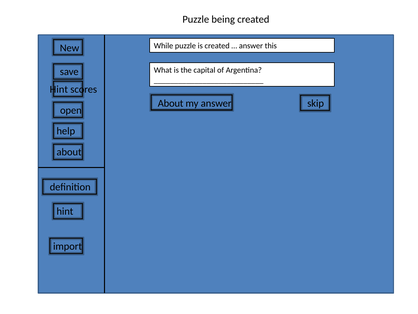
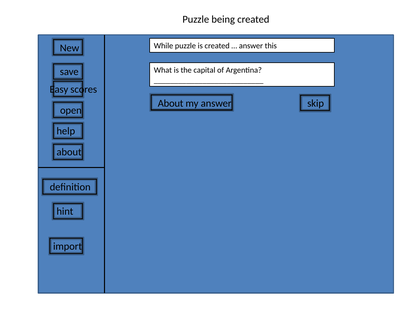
Hint: Hint -> Easy (59, 89)
